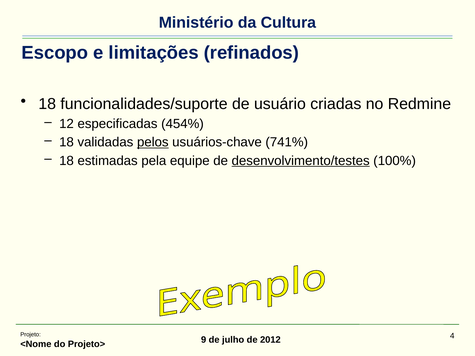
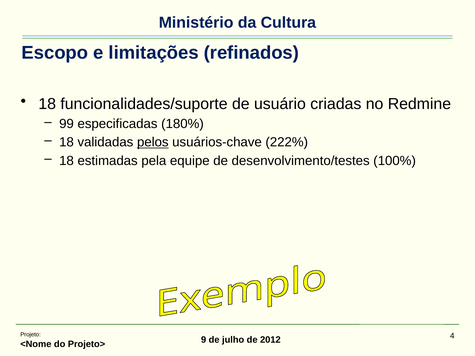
12: 12 -> 99 (67, 124)
454%: 454% -> 180% (182, 124)
741%: 741% -> 222% (287, 142)
desenvolvimento/testes underline: present -> none (301, 161)
